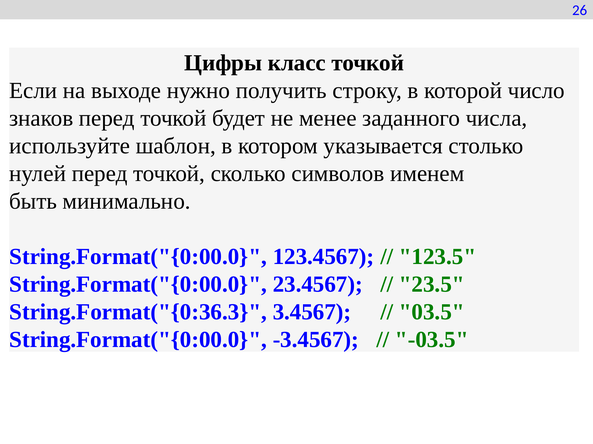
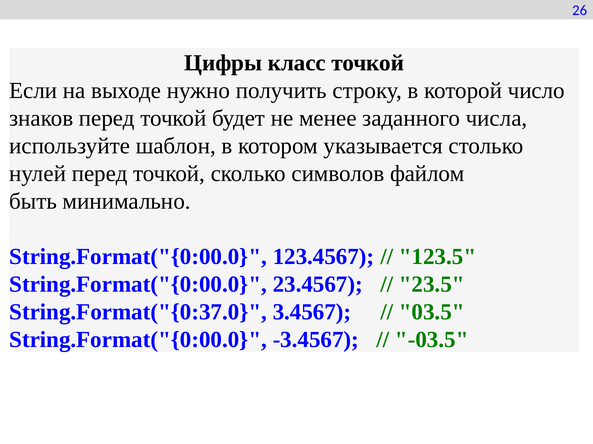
именем: именем -> файлом (427, 174)
String.Format("{0:36.3: String.Format("{0:36.3 -> String.Format("{0:37.0 (138, 312)
